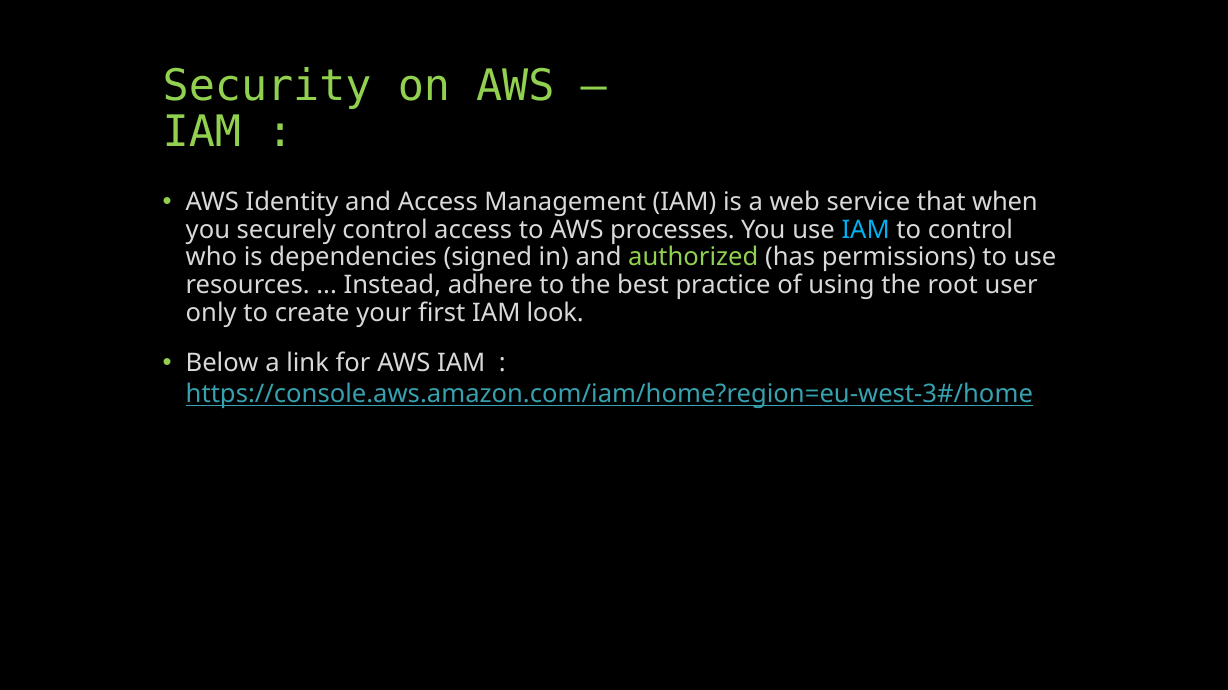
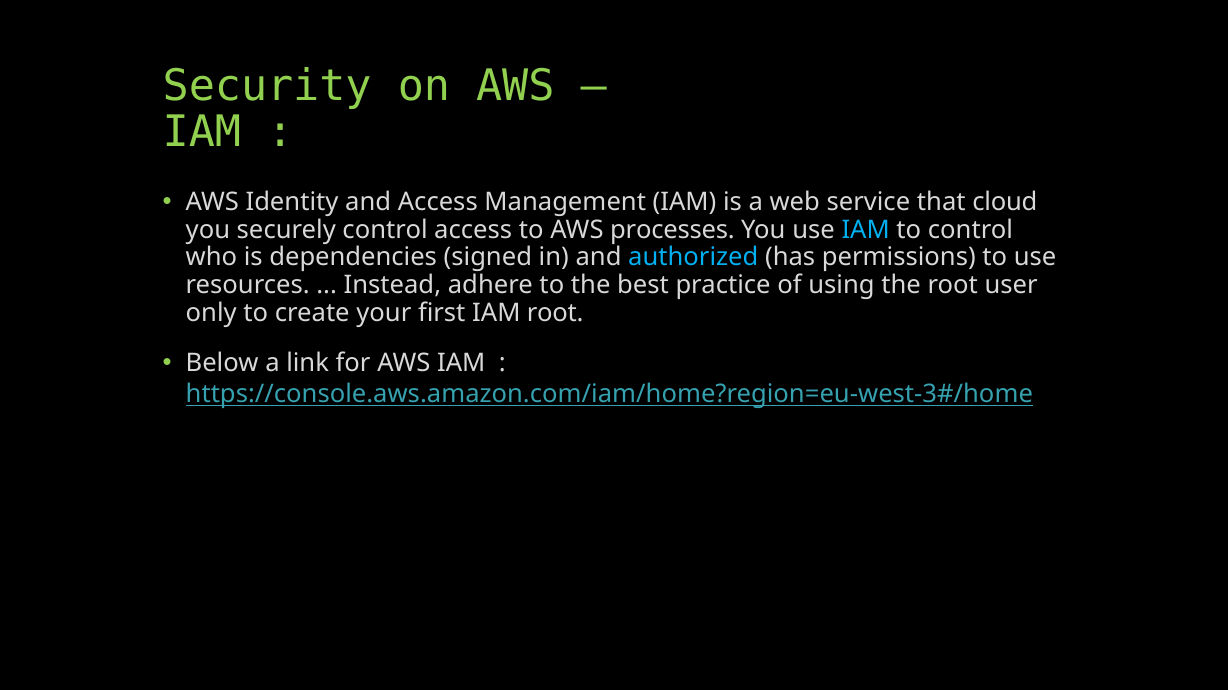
when: when -> cloud (1005, 202)
authorized colour: light green -> light blue (693, 258)
IAM look: look -> root (555, 313)
